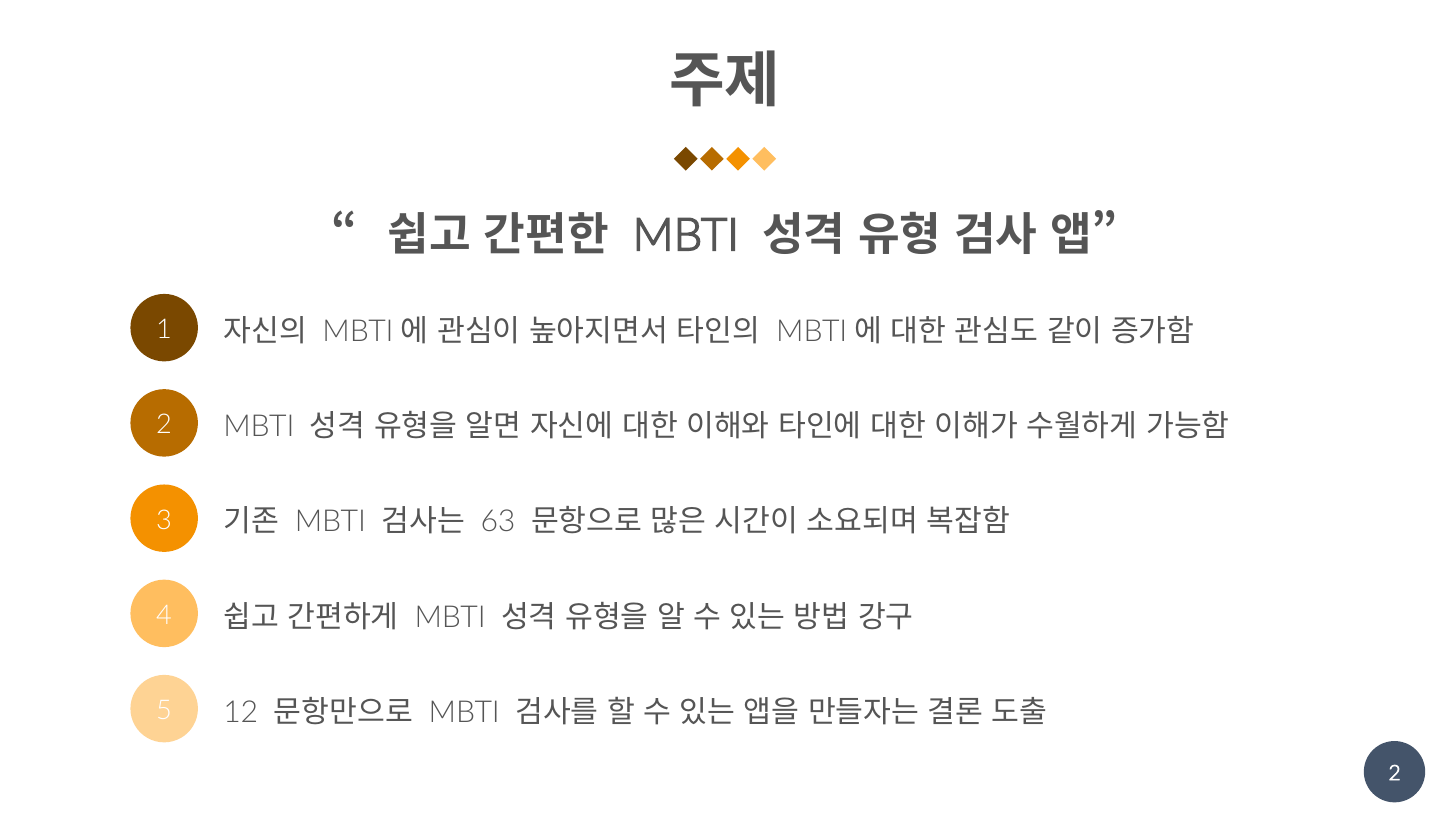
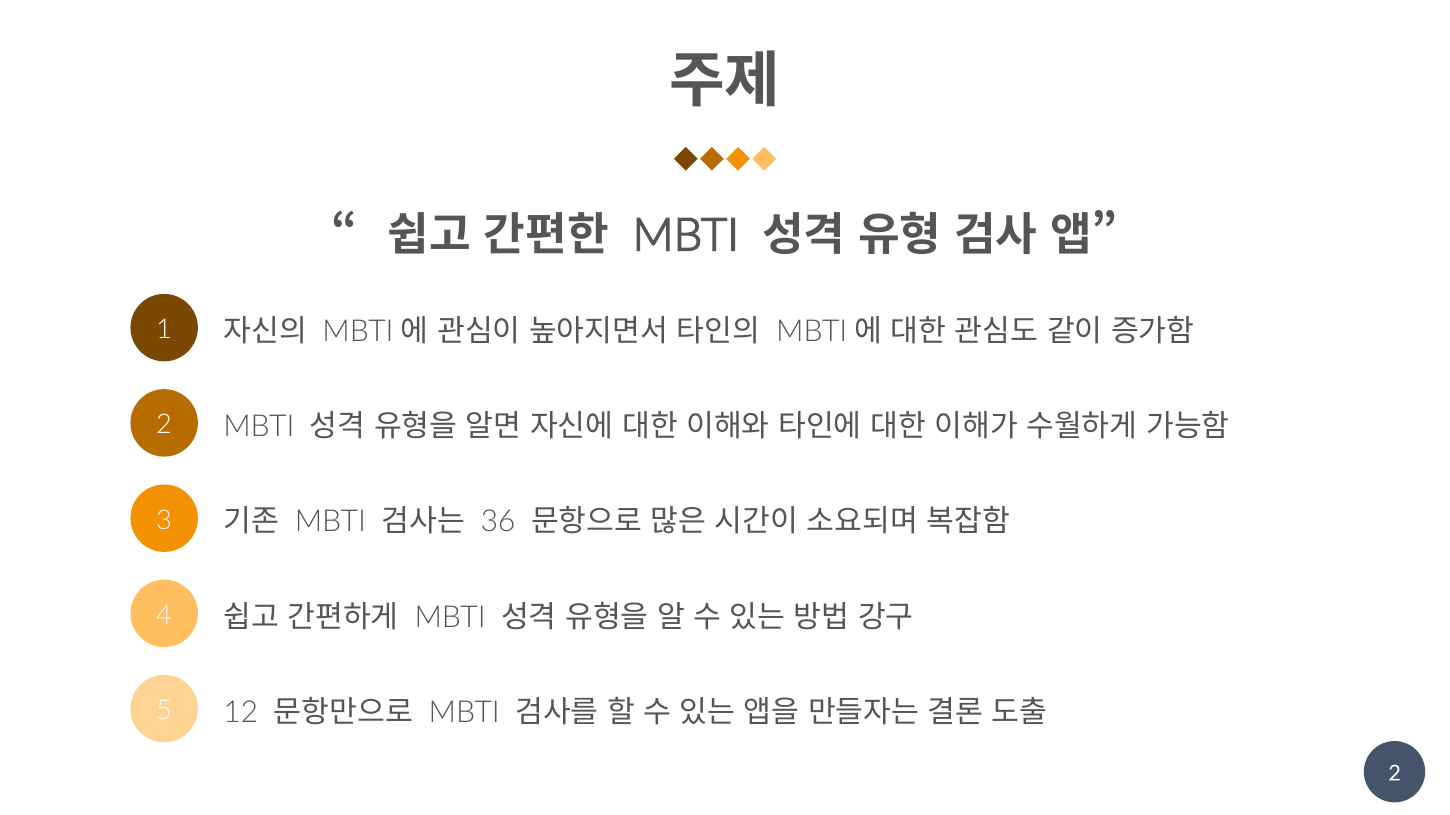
63: 63 -> 36 (498, 522)
